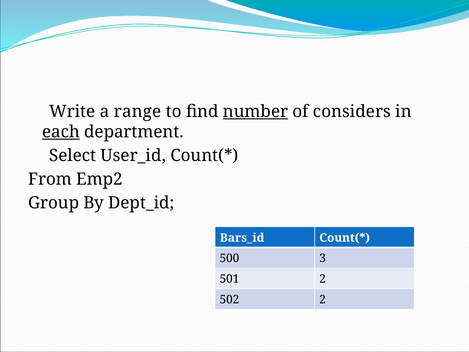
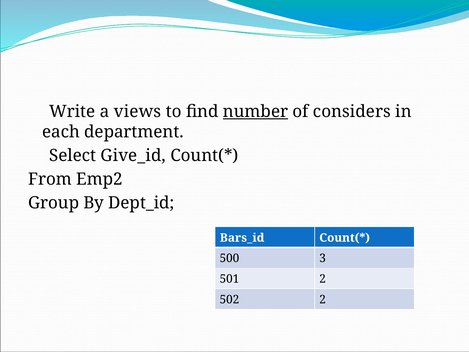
range: range -> views (138, 111)
each underline: present -> none (61, 132)
User_id: User_id -> Give_id (133, 155)
